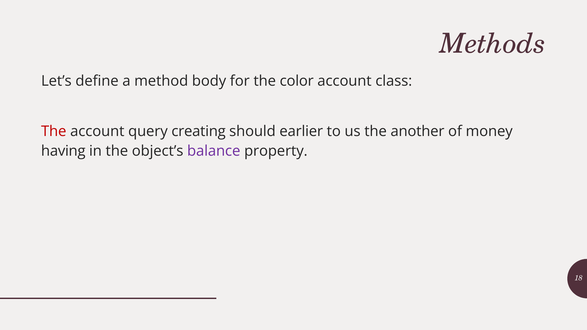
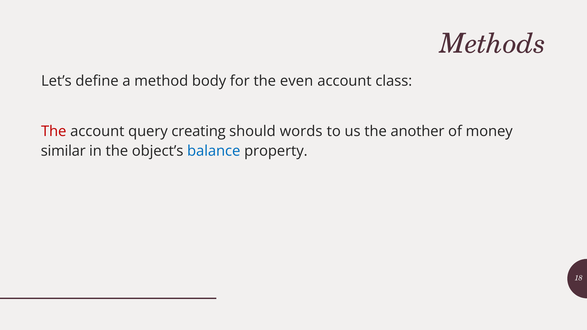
color: color -> even (297, 81)
earlier: earlier -> words (301, 131)
having: having -> similar (63, 151)
balance colour: purple -> blue (214, 151)
